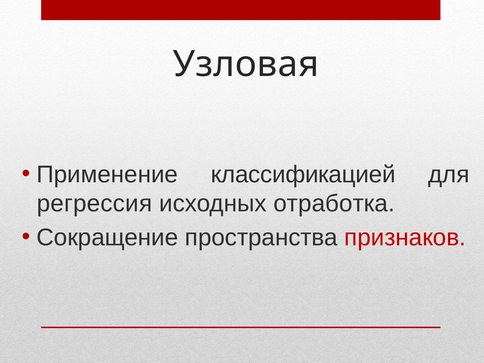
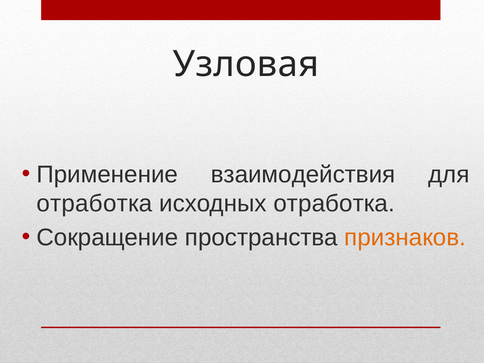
классификацией: классификацией -> взаимодействия (303, 175)
регрессия: регрессия -> отработка (94, 204)
признаков colour: red -> orange (405, 237)
